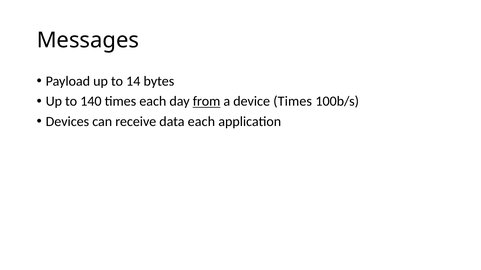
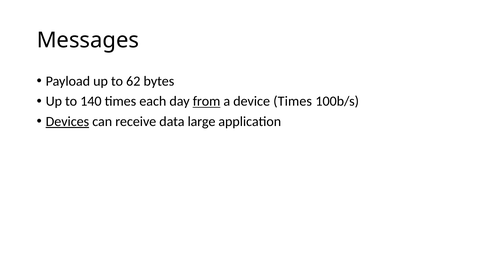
14: 14 -> 62 (133, 81)
Devices underline: none -> present (67, 122)
data each: each -> large (202, 122)
